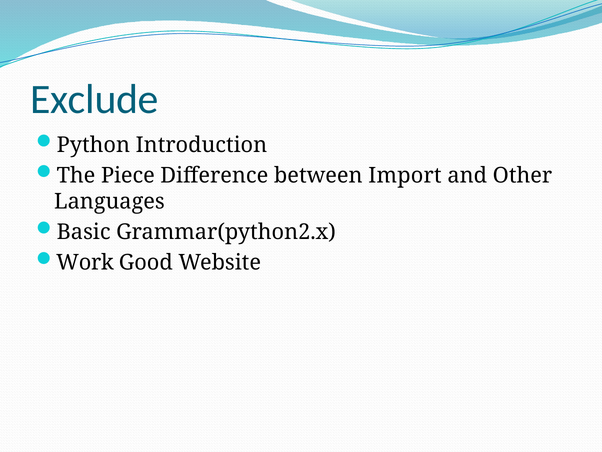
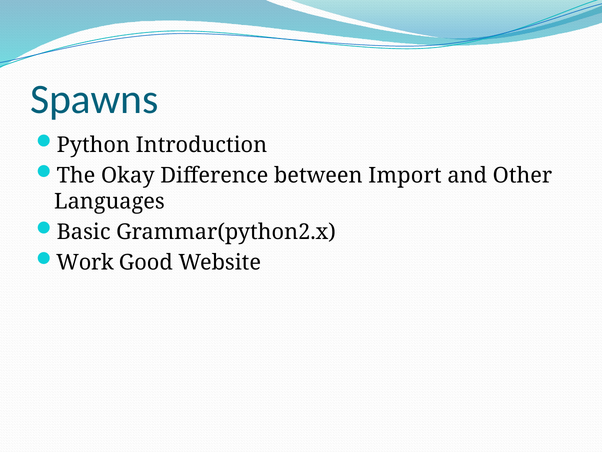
Exclude: Exclude -> Spawns (94, 99)
Piece: Piece -> Okay (128, 175)
